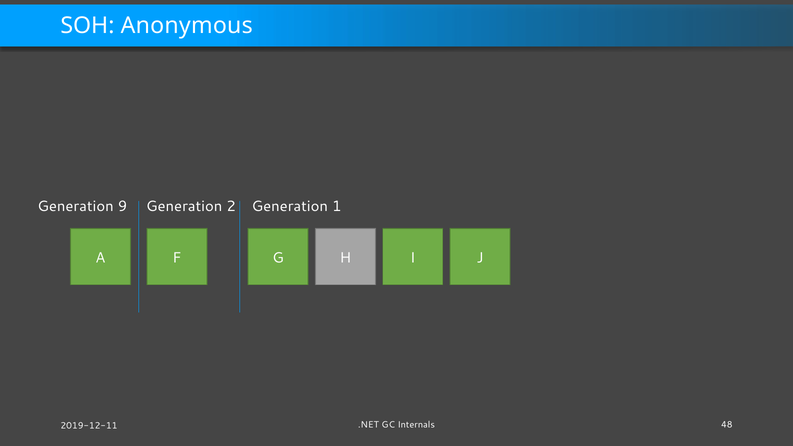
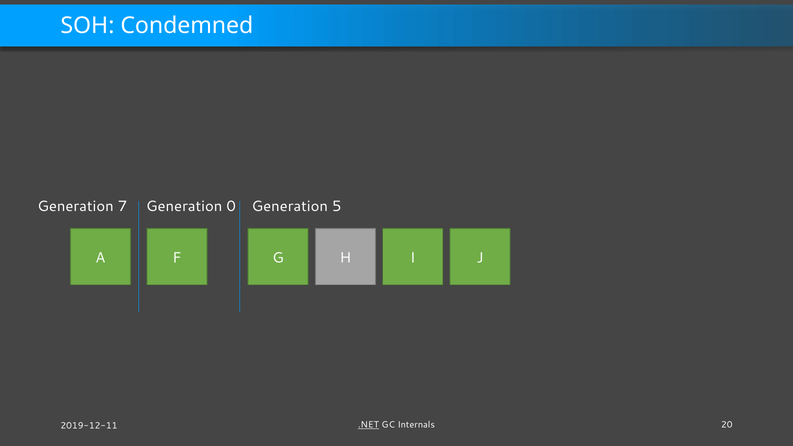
Anonymous: Anonymous -> Condemned (187, 26)
9: 9 -> 7 (123, 206)
2: 2 -> 0 (231, 206)
1: 1 -> 5 (337, 206)
.NET underline: none -> present (368, 425)
48: 48 -> 20 (727, 425)
